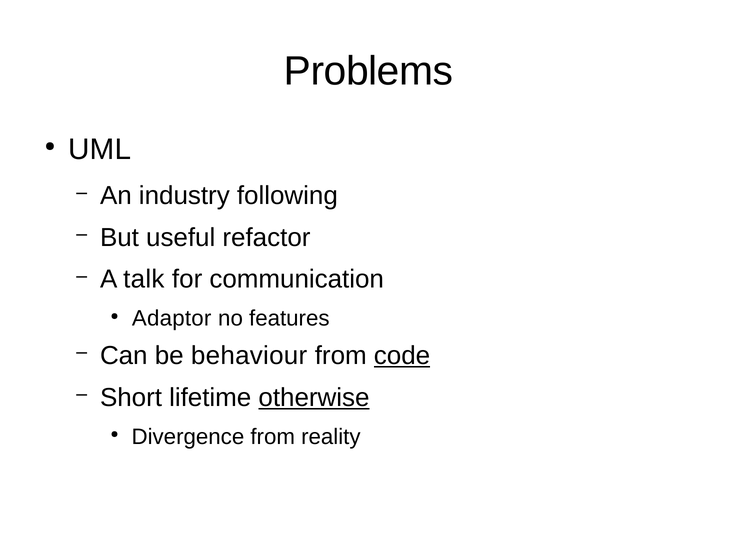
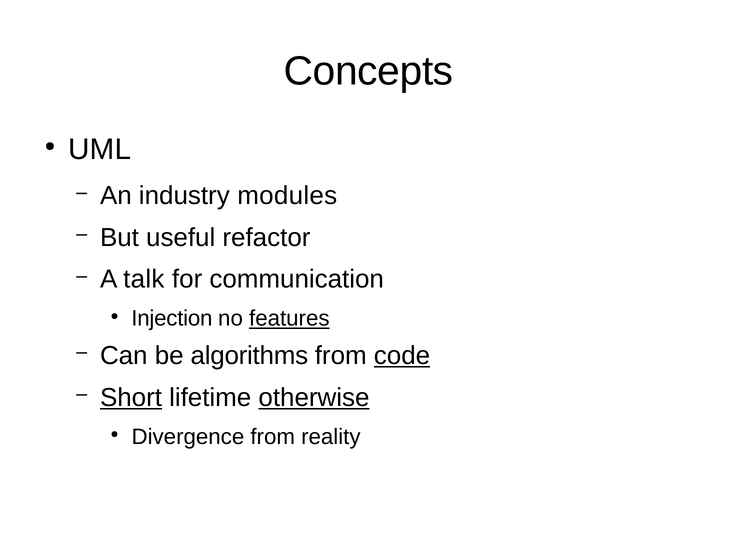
Problems: Problems -> Concepts (369, 71)
following: following -> modules (287, 196)
Adaptor: Adaptor -> Injection (172, 318)
features underline: none -> present (289, 318)
behaviour: behaviour -> algorithms (249, 355)
Short underline: none -> present (131, 397)
